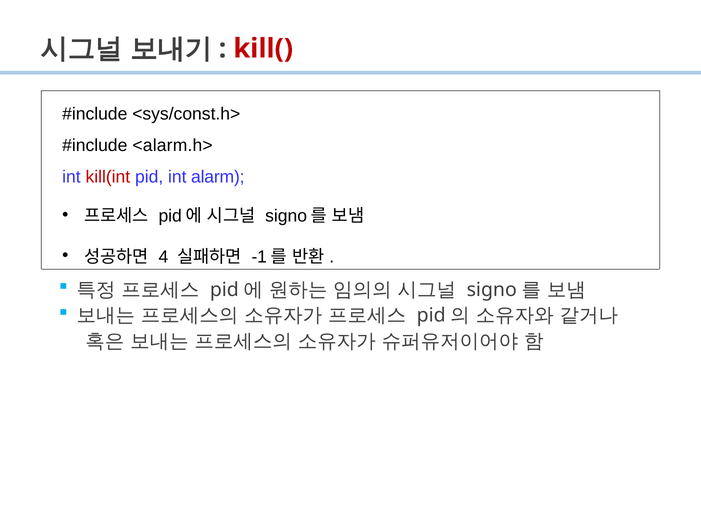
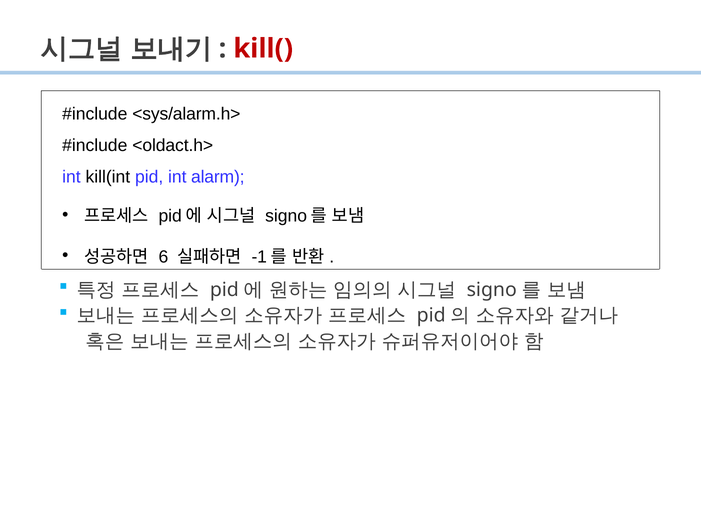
<sys/const.h>: <sys/const.h> -> <sys/alarm.h> (186, 114)
<alarm.h>: <alarm.h> -> <oldact.h> (173, 145)
kill(int colour: red -> black (108, 177)
4: 4 -> 6 (163, 257)
